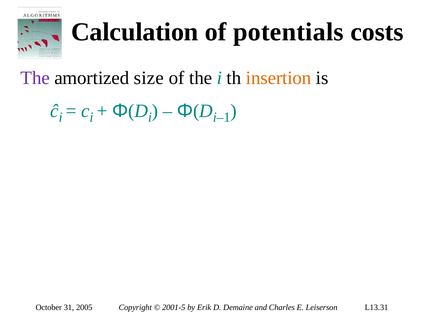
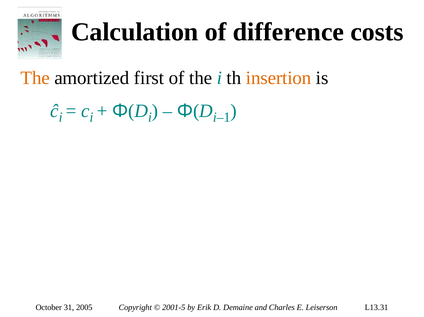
potentials: potentials -> difference (288, 32)
The colour: purple -> orange (35, 78)
size: size -> first (149, 78)
